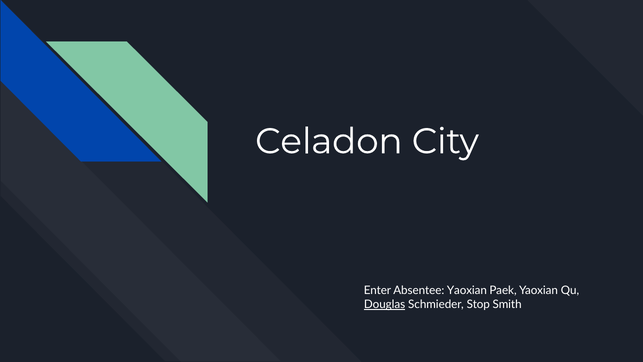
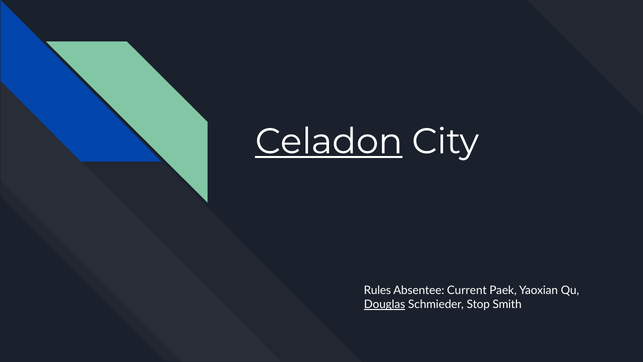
Celadon underline: none -> present (329, 141)
Enter: Enter -> Rules (377, 290)
Absentee Yaoxian: Yaoxian -> Current (467, 290)
